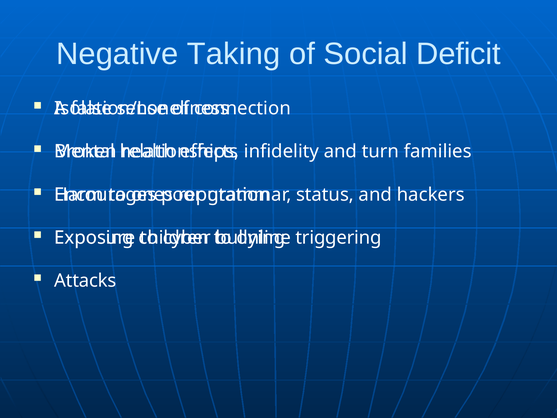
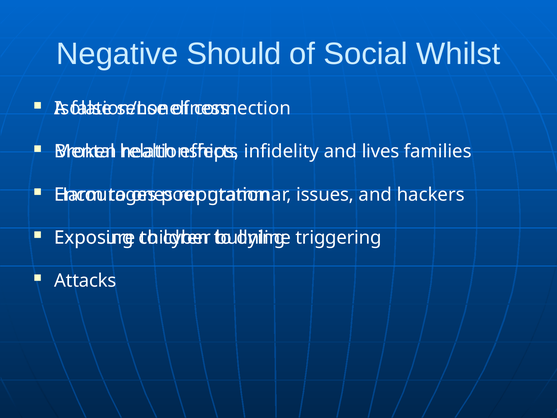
Taking: Taking -> Should (234, 54)
Deficit: Deficit -> Whilst (458, 54)
turn: turn -> lives (380, 151)
status: status -> issues (325, 194)
